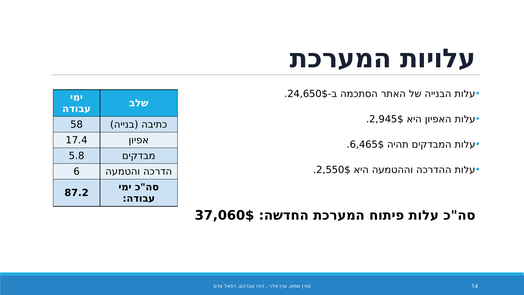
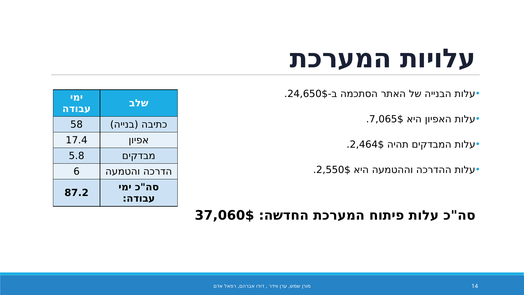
2,945$: 2,945$ -> 7,065$ (386, 119)
6,465$: 6,465$ -> 2,464$ (367, 144)
